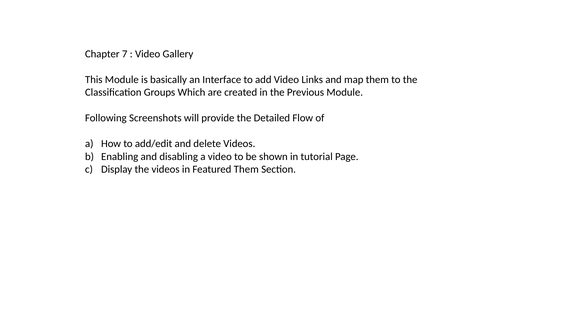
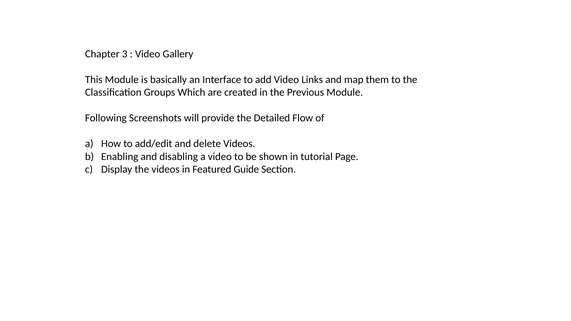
7: 7 -> 3 (125, 54)
Featured Them: Them -> Guide (246, 169)
